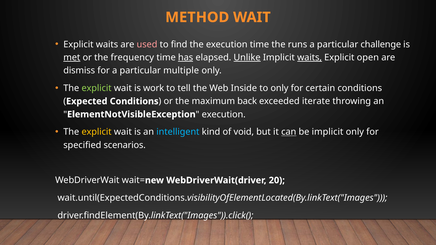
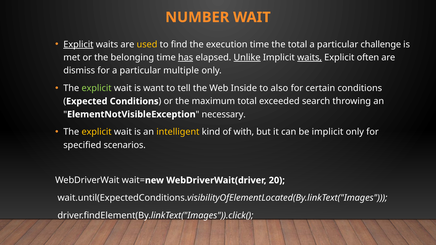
METHOD: METHOD -> NUMBER (197, 17)
Explicit underline: none -> present (78, 44)
used colour: pink -> yellow (147, 44)
the runs: runs -> total (298, 44)
met underline: present -> none (72, 58)
frequency: frequency -> belonging (132, 58)
open: open -> often (368, 58)
work: work -> want (154, 88)
to only: only -> also (279, 88)
maximum back: back -> total (247, 101)
iterate: iterate -> search (316, 101)
execution: execution -> necessary (224, 114)
intelligent colour: light blue -> yellow (178, 132)
void: void -> with (244, 132)
can underline: present -> none (289, 132)
